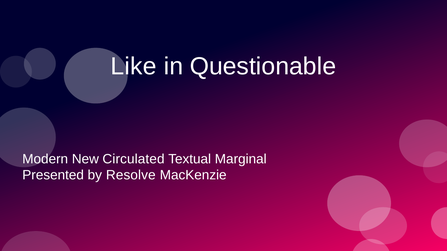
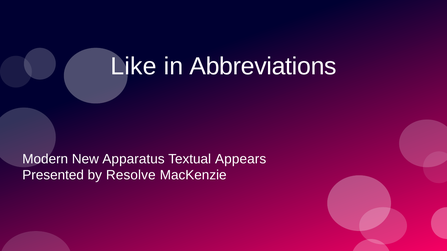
Questionable: Questionable -> Abbreviations (263, 66)
Circulated: Circulated -> Apparatus (134, 159)
Marginal: Marginal -> Appears (241, 159)
